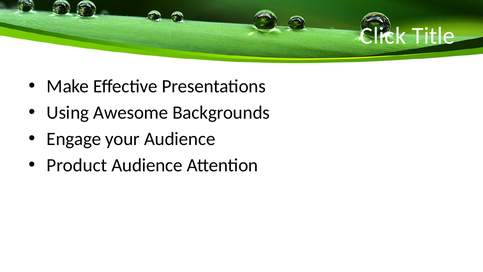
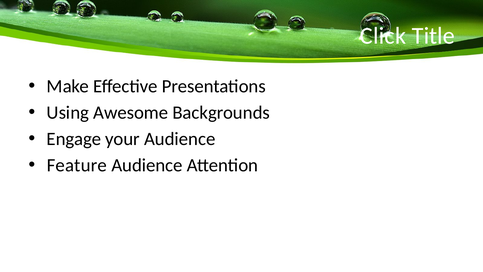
Product: Product -> Feature (77, 165)
